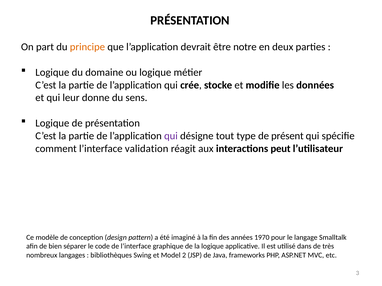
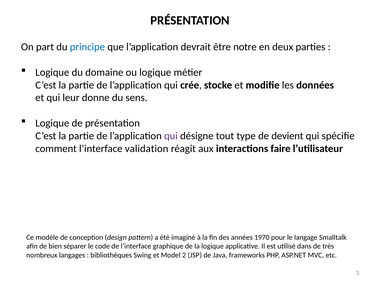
principe colour: orange -> blue (87, 47)
présent: présent -> devient (287, 136)
peut: peut -> faire (281, 149)
